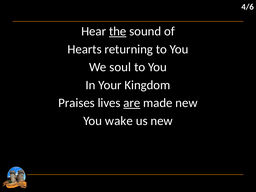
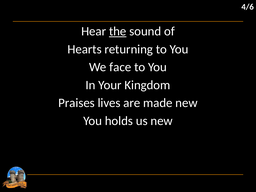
soul: soul -> face (120, 67)
are underline: present -> none (132, 103)
wake: wake -> holds (119, 121)
